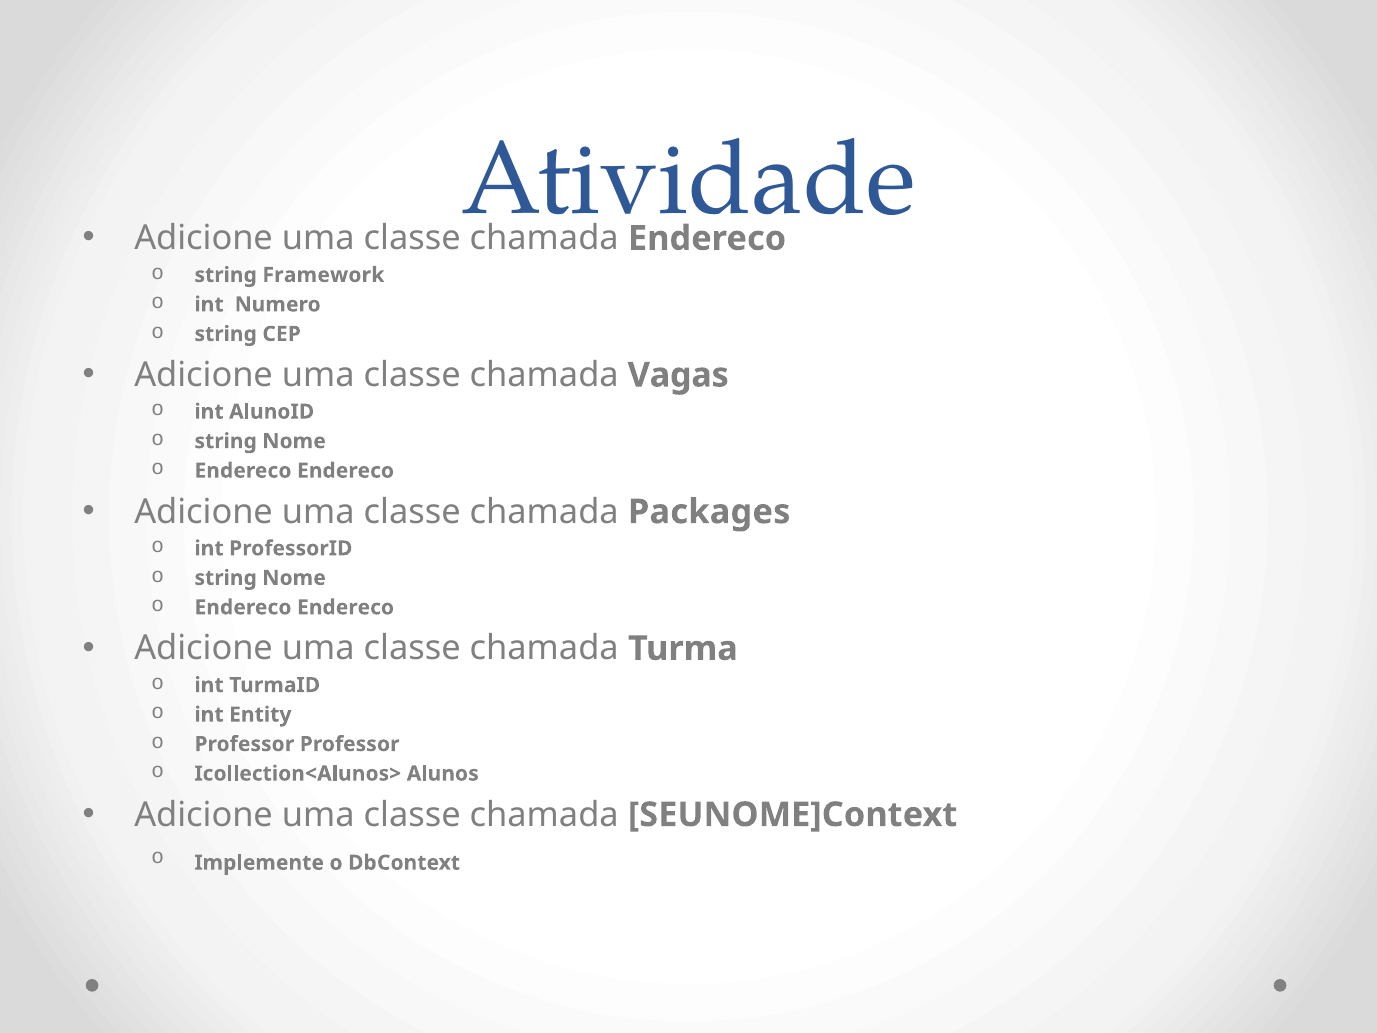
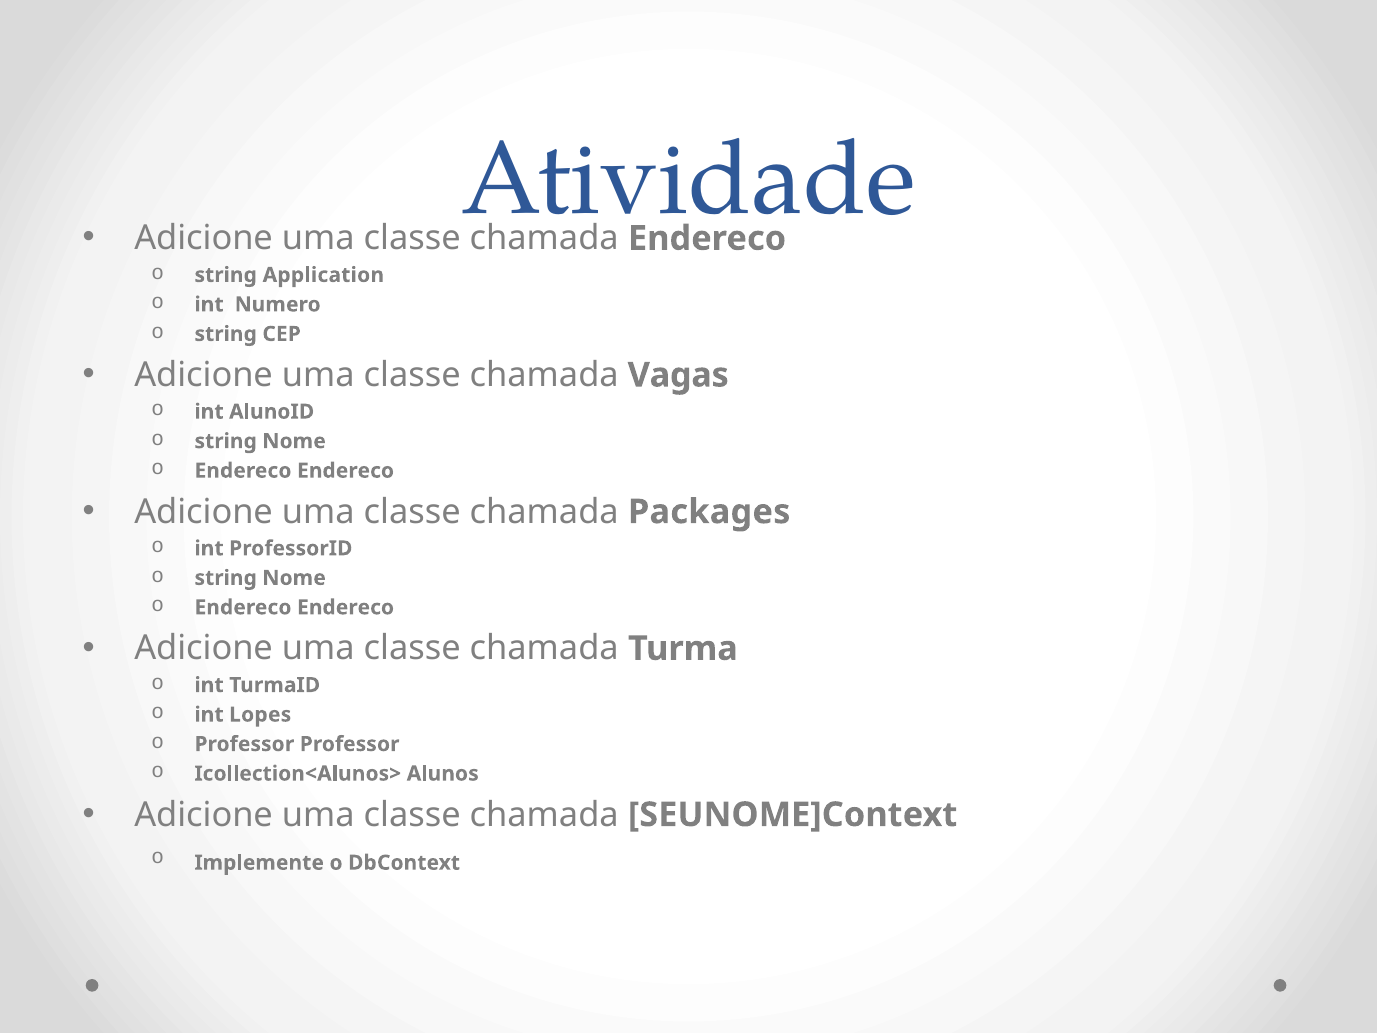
Framework: Framework -> Application (323, 275)
Entity: Entity -> Lopes (260, 714)
